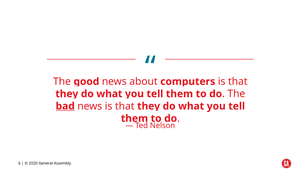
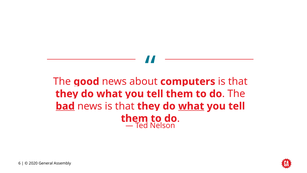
what underline: none -> present (191, 106)
